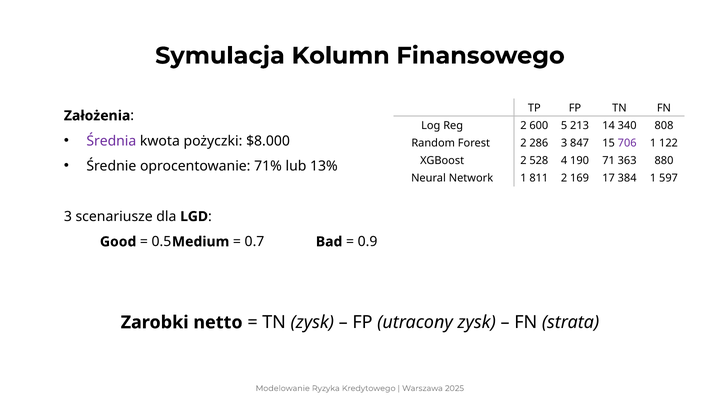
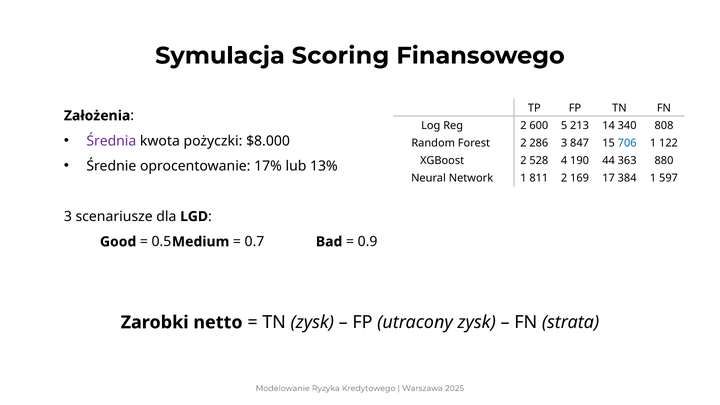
Kolumn: Kolumn -> Scoring (340, 56)
706 colour: purple -> blue (627, 143)
71: 71 -> 44 (609, 161)
71%: 71% -> 17% (268, 166)
